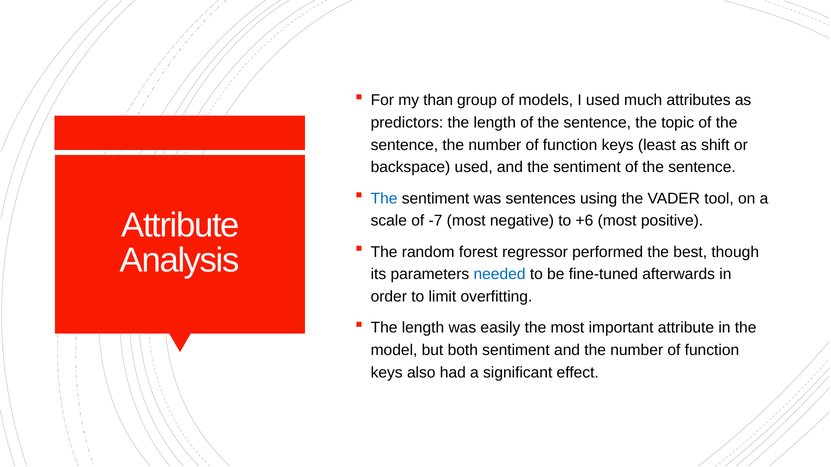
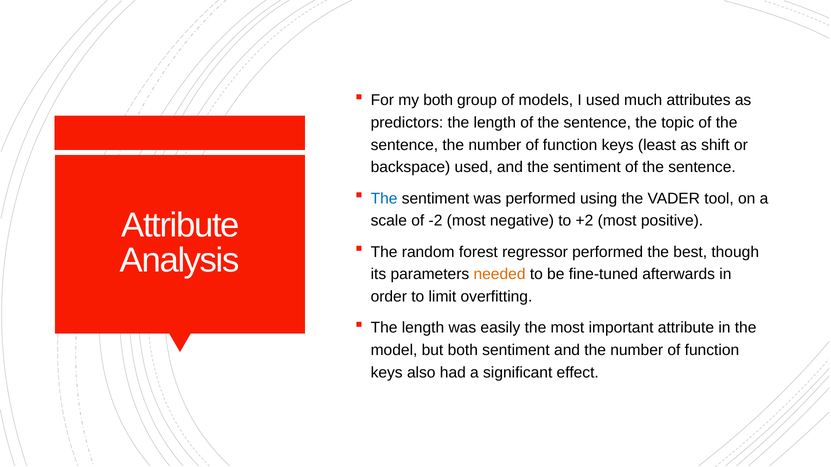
my than: than -> both (438, 100)
was sentences: sentences -> performed (541, 199)
-7: -7 -> -2 (435, 221)
+6: +6 -> +2 (584, 221)
needed colour: blue -> orange (500, 275)
